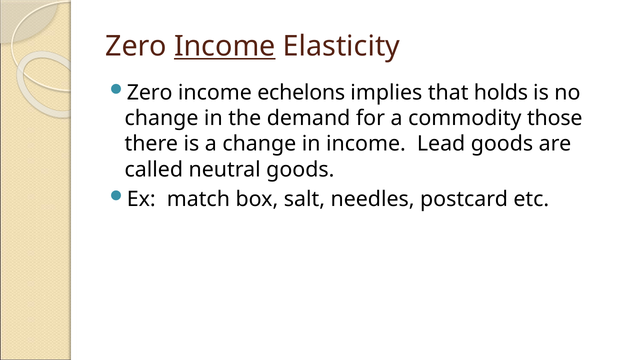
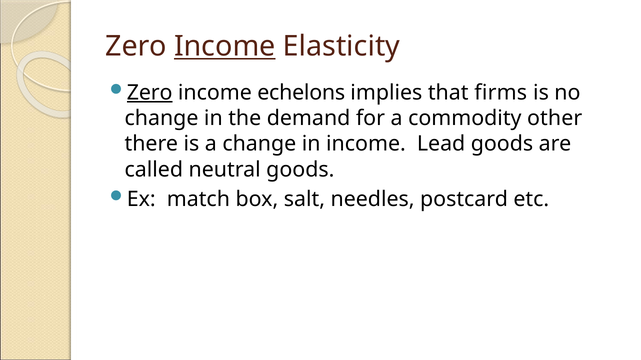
Zero underline: none -> present (150, 93)
holds: holds -> firms (501, 93)
those: those -> other (555, 118)
